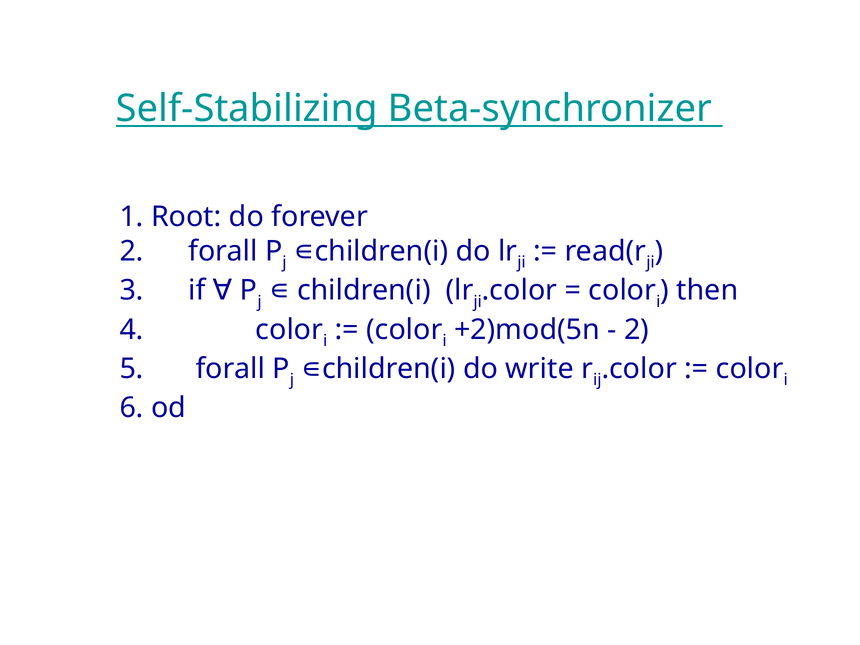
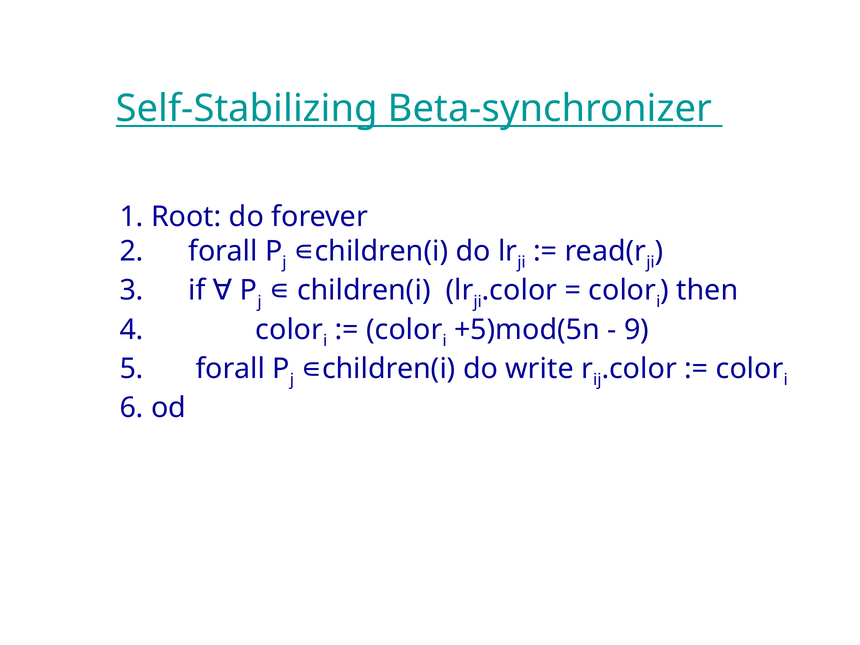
+2)mod(5n: +2)mod(5n -> +5)mod(5n (527, 330)
2: 2 -> 9 (637, 330)
